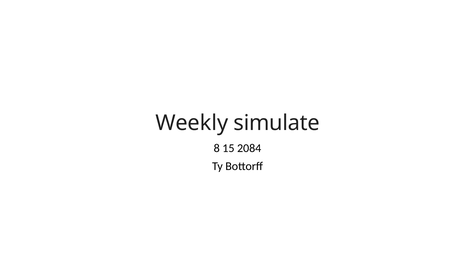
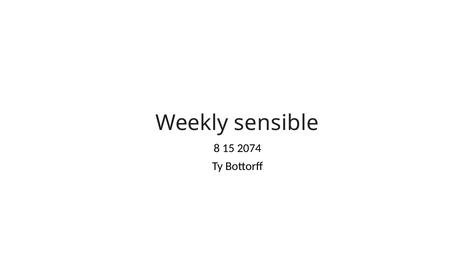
simulate: simulate -> sensible (276, 123)
2084: 2084 -> 2074 (249, 148)
